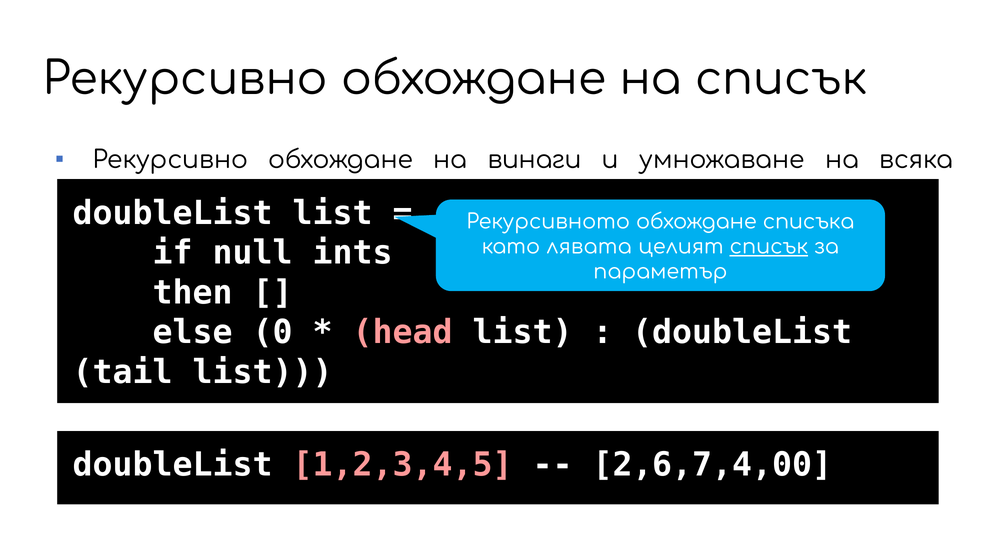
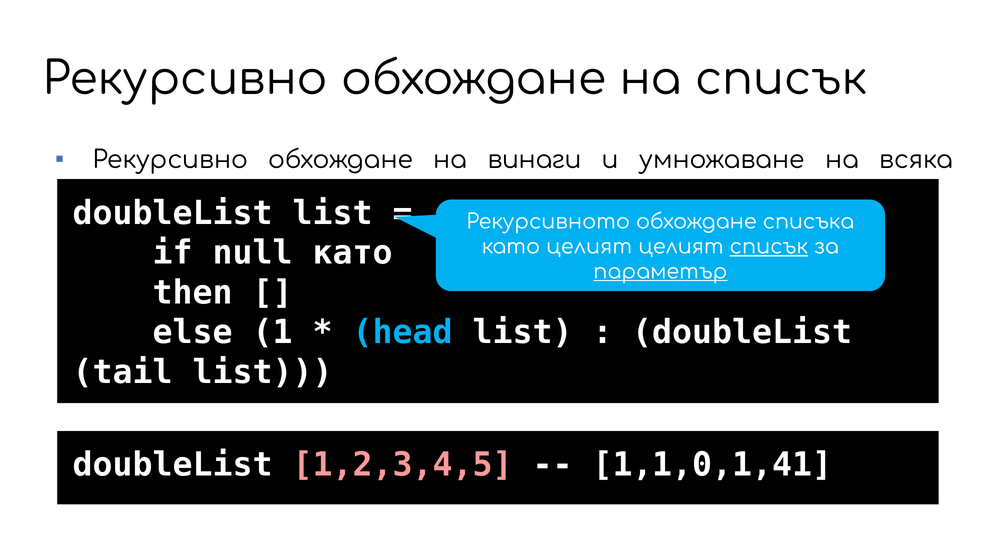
null ints: ints -> като (353, 253)
като лявата: лявата -> целият (589, 247)
параметър underline: none -> present (660, 272)
0: 0 -> 1 (273, 333)
head colour: pink -> light blue (403, 333)
2,6,7,4,00: 2,6,7,4,00 -> 1,1,0,1,41 (712, 465)
